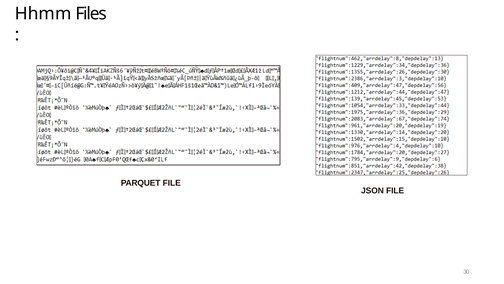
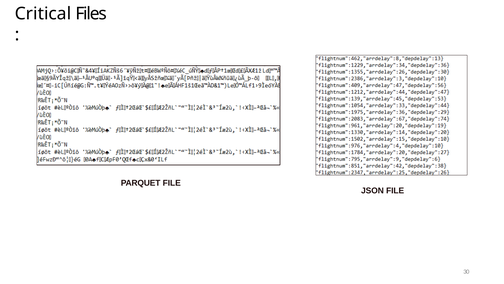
Hhmm: Hhmm -> Critical (43, 14)
